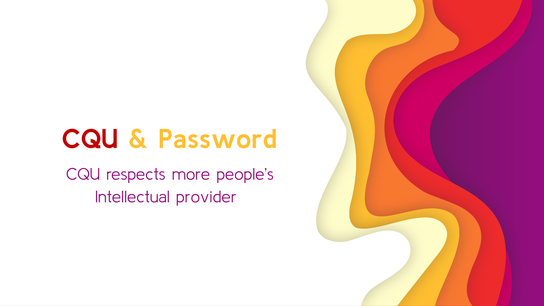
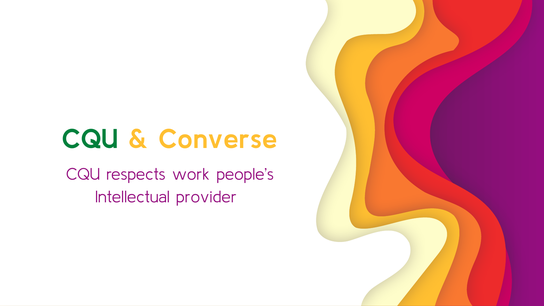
CQU colour: red -> green (90, 139)
Password: Password -> Converse (218, 139)
more: more -> work (191, 174)
